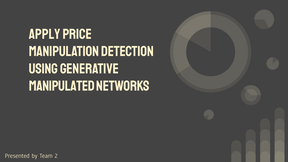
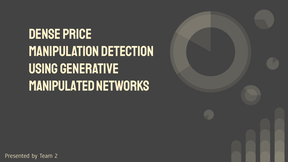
Apply: Apply -> Dense (45, 34)
